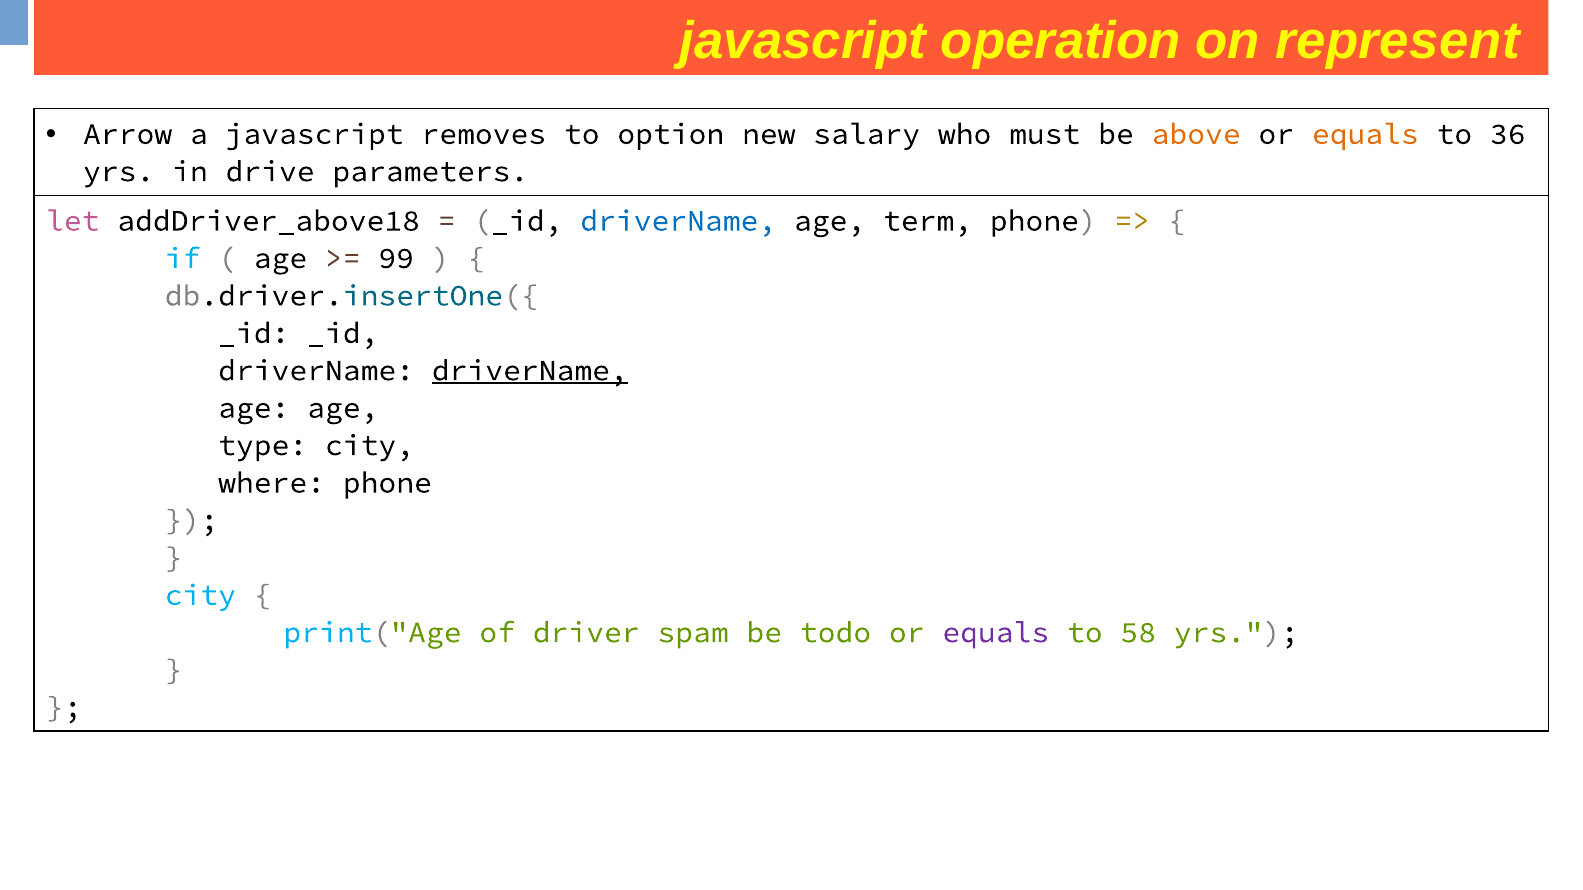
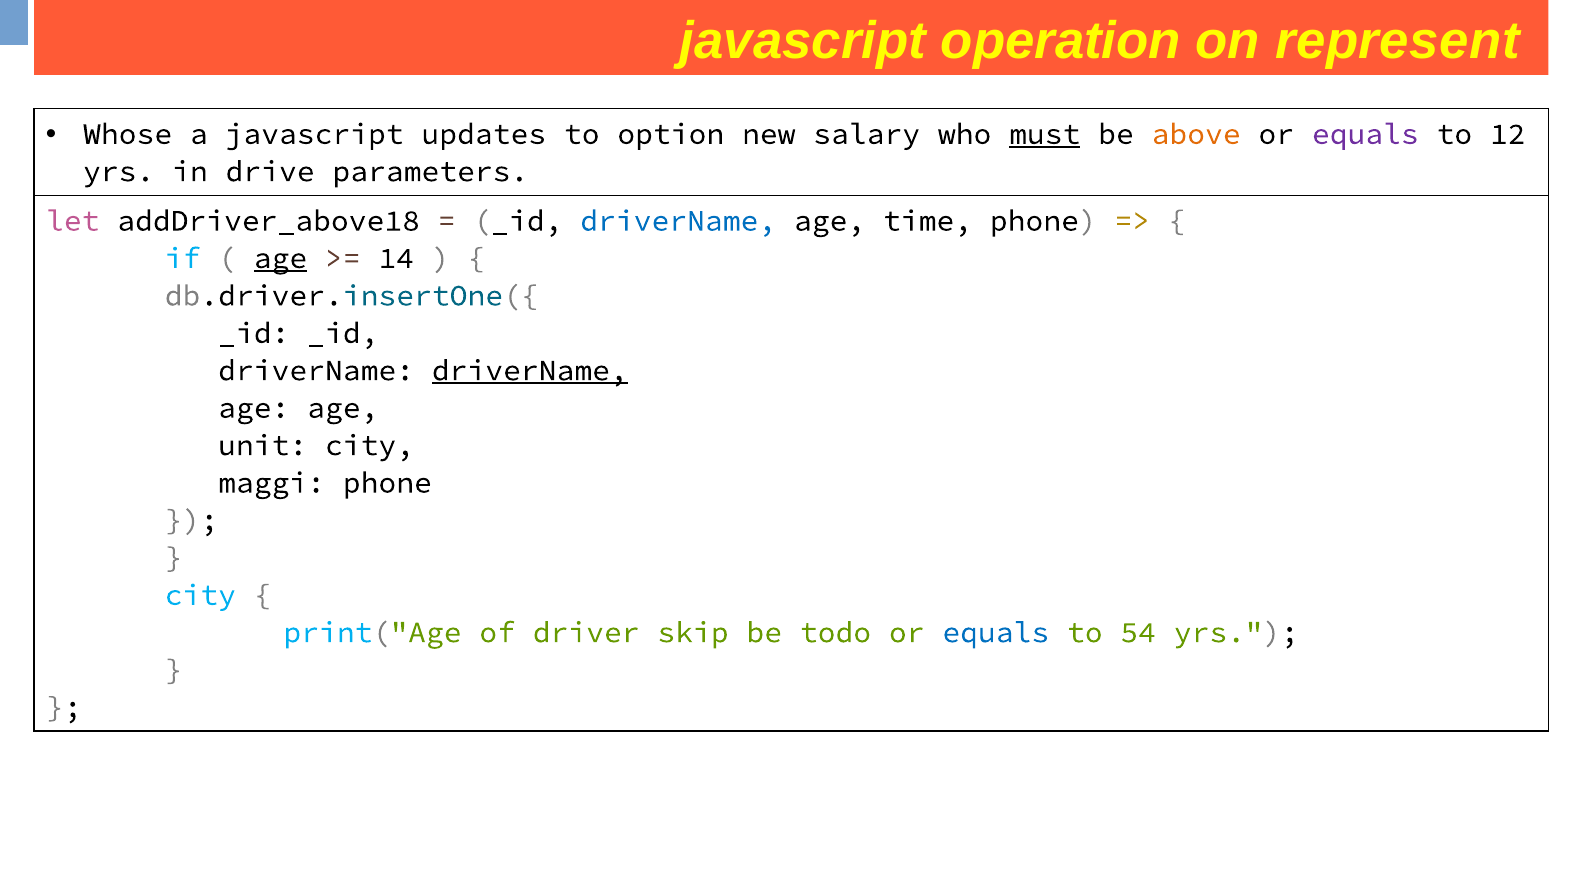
Arrow: Arrow -> Whose (128, 134)
removes: removes -> updates (484, 134)
must underline: none -> present (1045, 134)
equals colour: orange -> purple (1365, 134)
36: 36 -> 12 (1508, 134)
term: term -> time (928, 221)
age underline: none -> present (280, 258)
99: 99 -> 14 (396, 258)
type: type -> unit (263, 446)
where: where -> maggi (272, 483)
spam: spam -> skip (693, 633)
equals colour: purple -> blue (996, 633)
58: 58 -> 54 (1138, 633)
